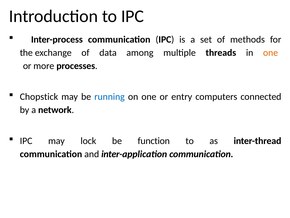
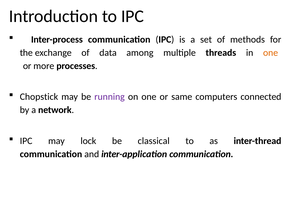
running colour: blue -> purple (110, 97)
entry: entry -> same (182, 97)
function: function -> classical (154, 140)
